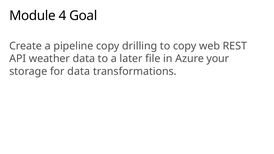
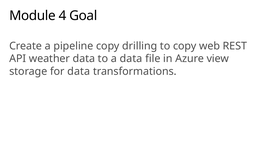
a later: later -> data (131, 59)
your: your -> view (218, 59)
